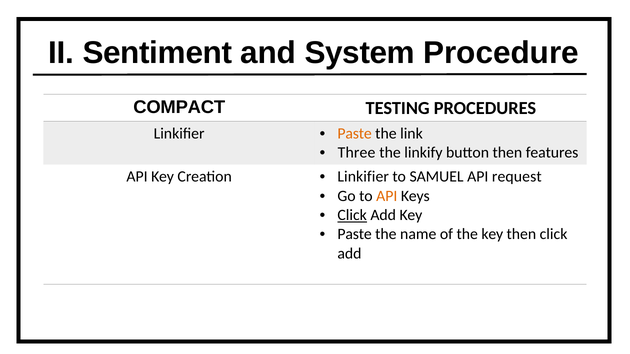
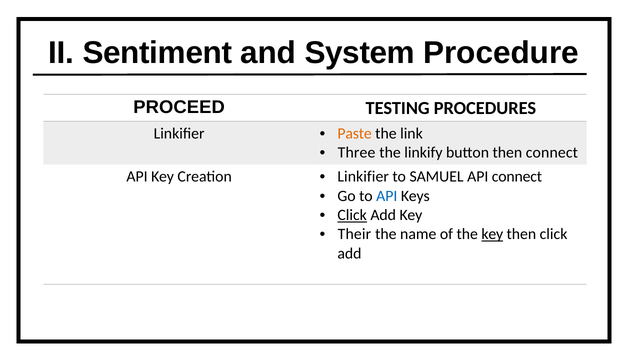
COMPACT: COMPACT -> PROCEED (179, 107)
then features: features -> connect (552, 153)
API request: request -> connect (517, 177)
API colour: orange -> blue (387, 196)
Paste: Paste -> Their (354, 234)
key underline: none -> present (492, 234)
